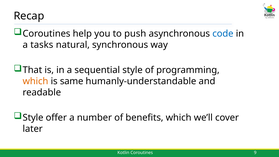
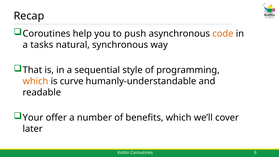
code colour: blue -> orange (223, 34)
same: same -> curve (72, 81)
Style: Style -> Your (33, 118)
